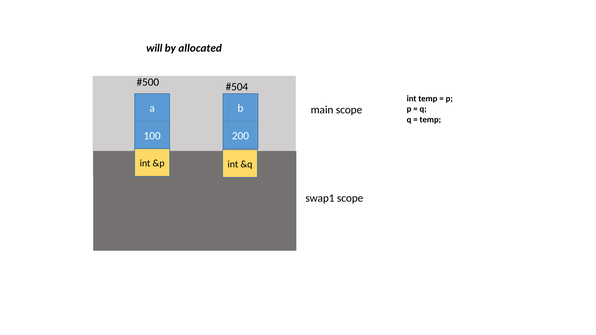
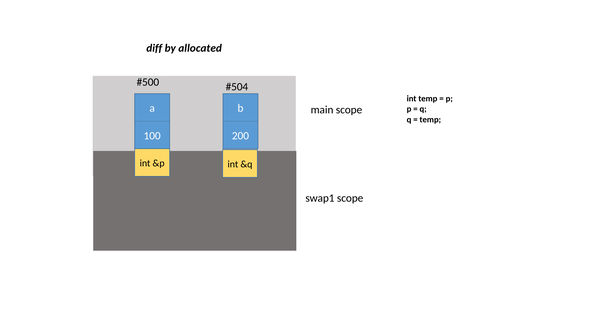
will: will -> diff (154, 48)
